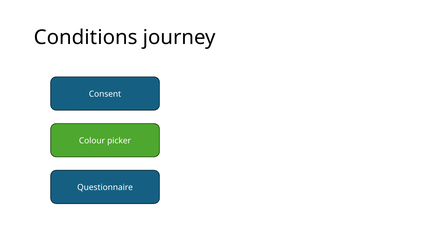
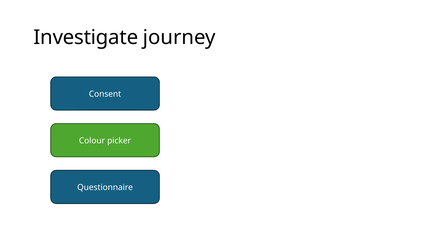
Conditions: Conditions -> Investigate (86, 37)
